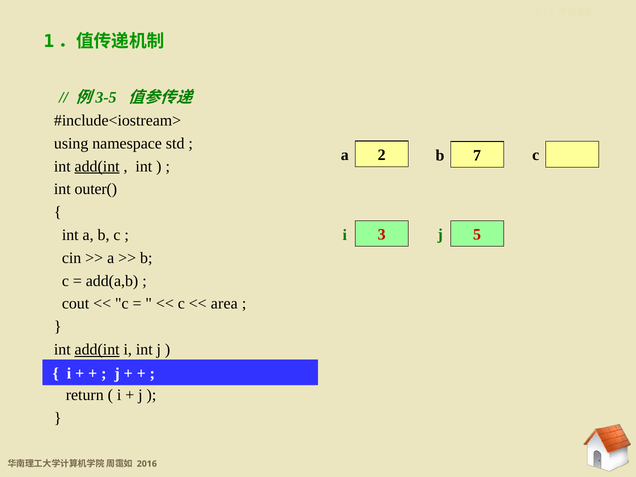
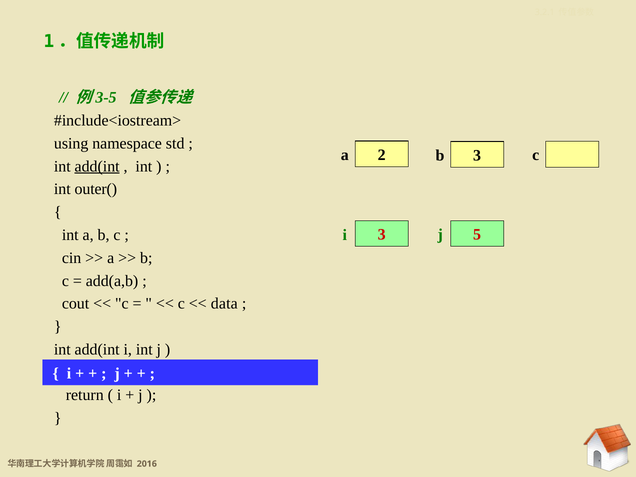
2 7: 7 -> 3 (477, 156)
area: area -> data (224, 304)
add(int underline: present -> none (97, 349)
